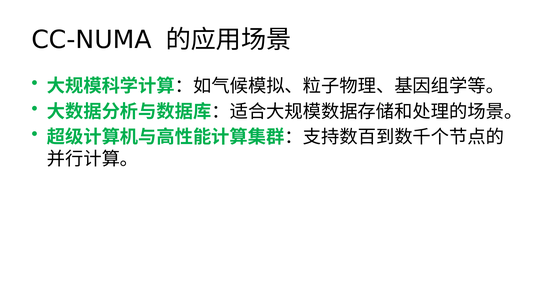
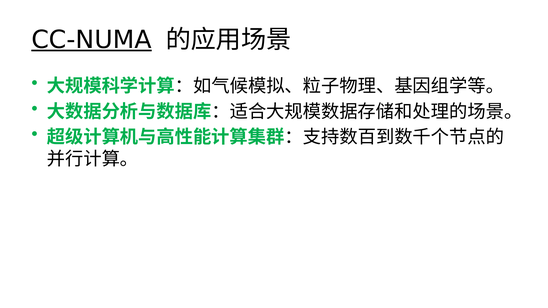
CC-NUMA underline: none -> present (92, 40)
